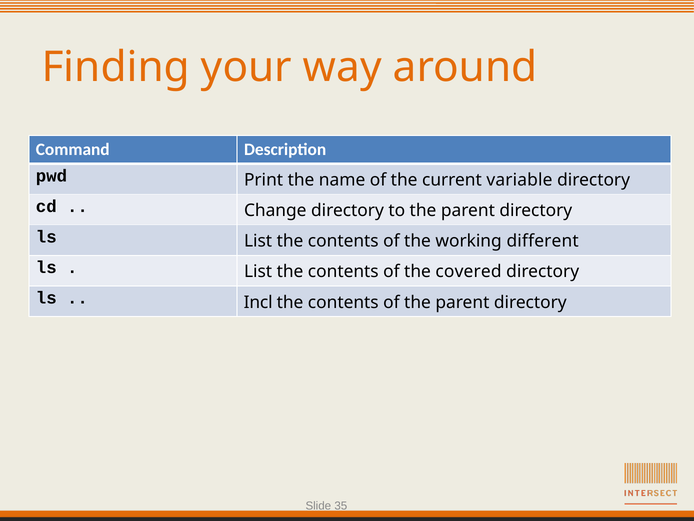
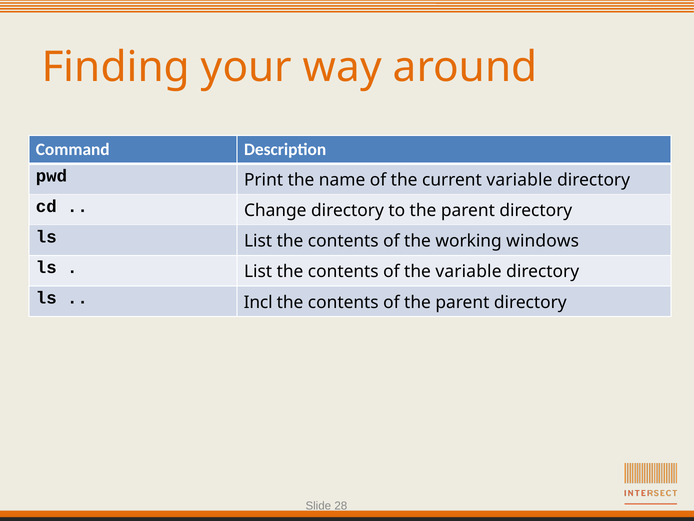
different: different -> windows (543, 241)
the covered: covered -> variable (469, 271)
35: 35 -> 28 (341, 505)
